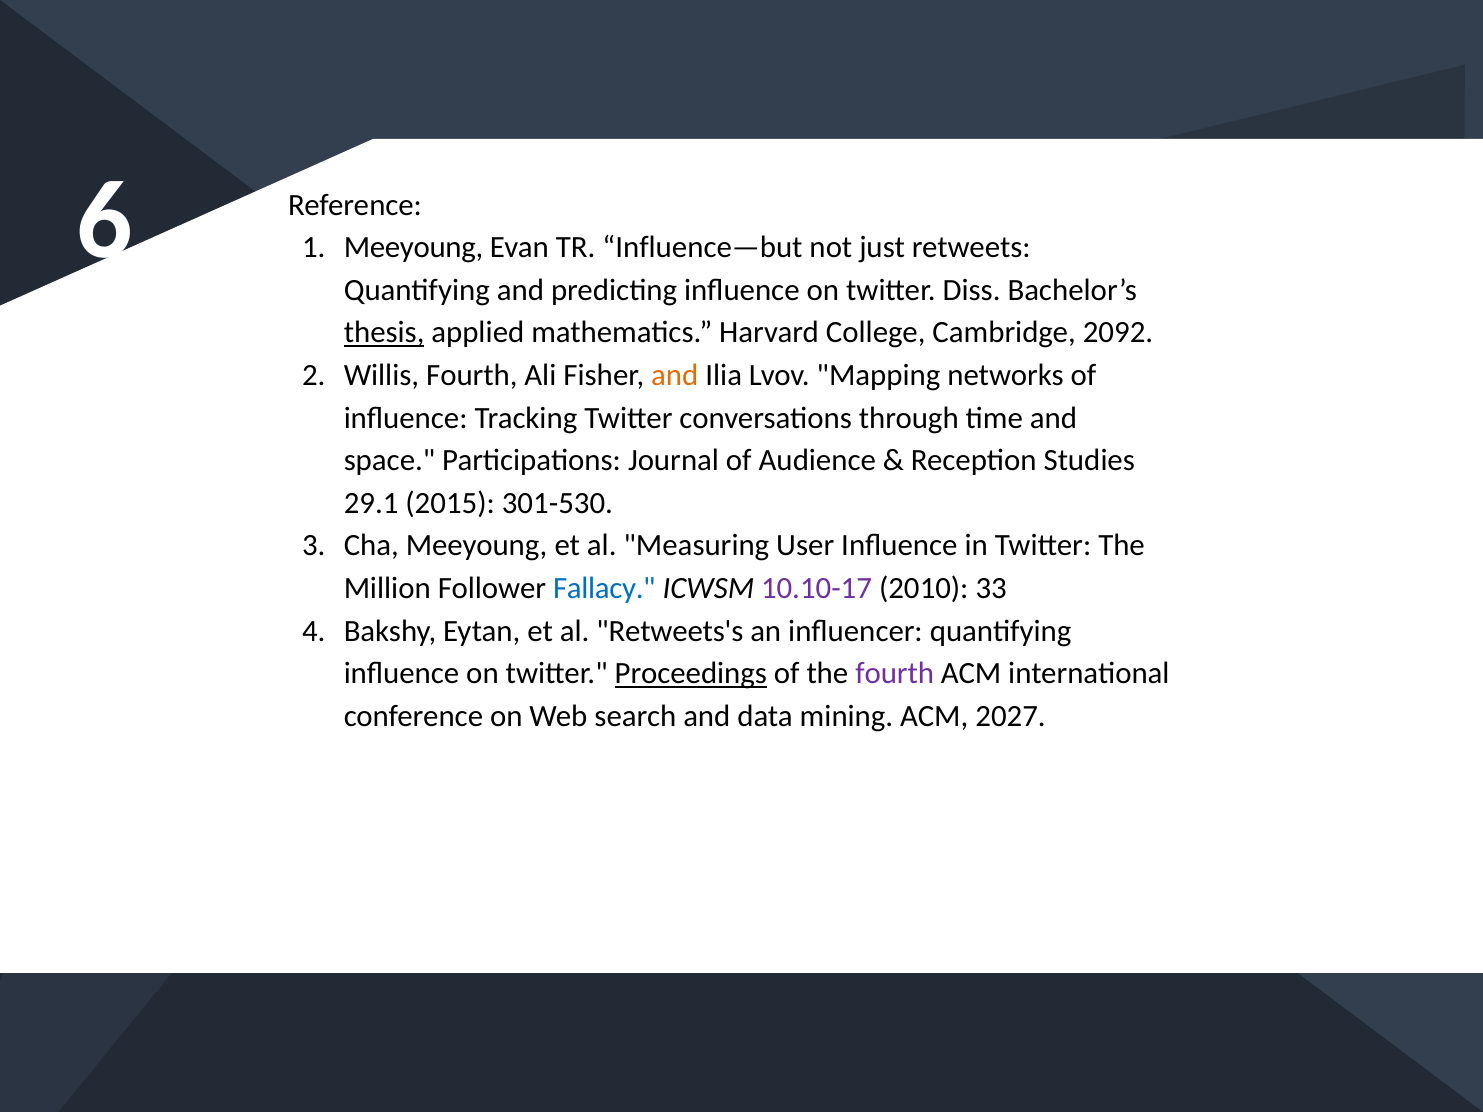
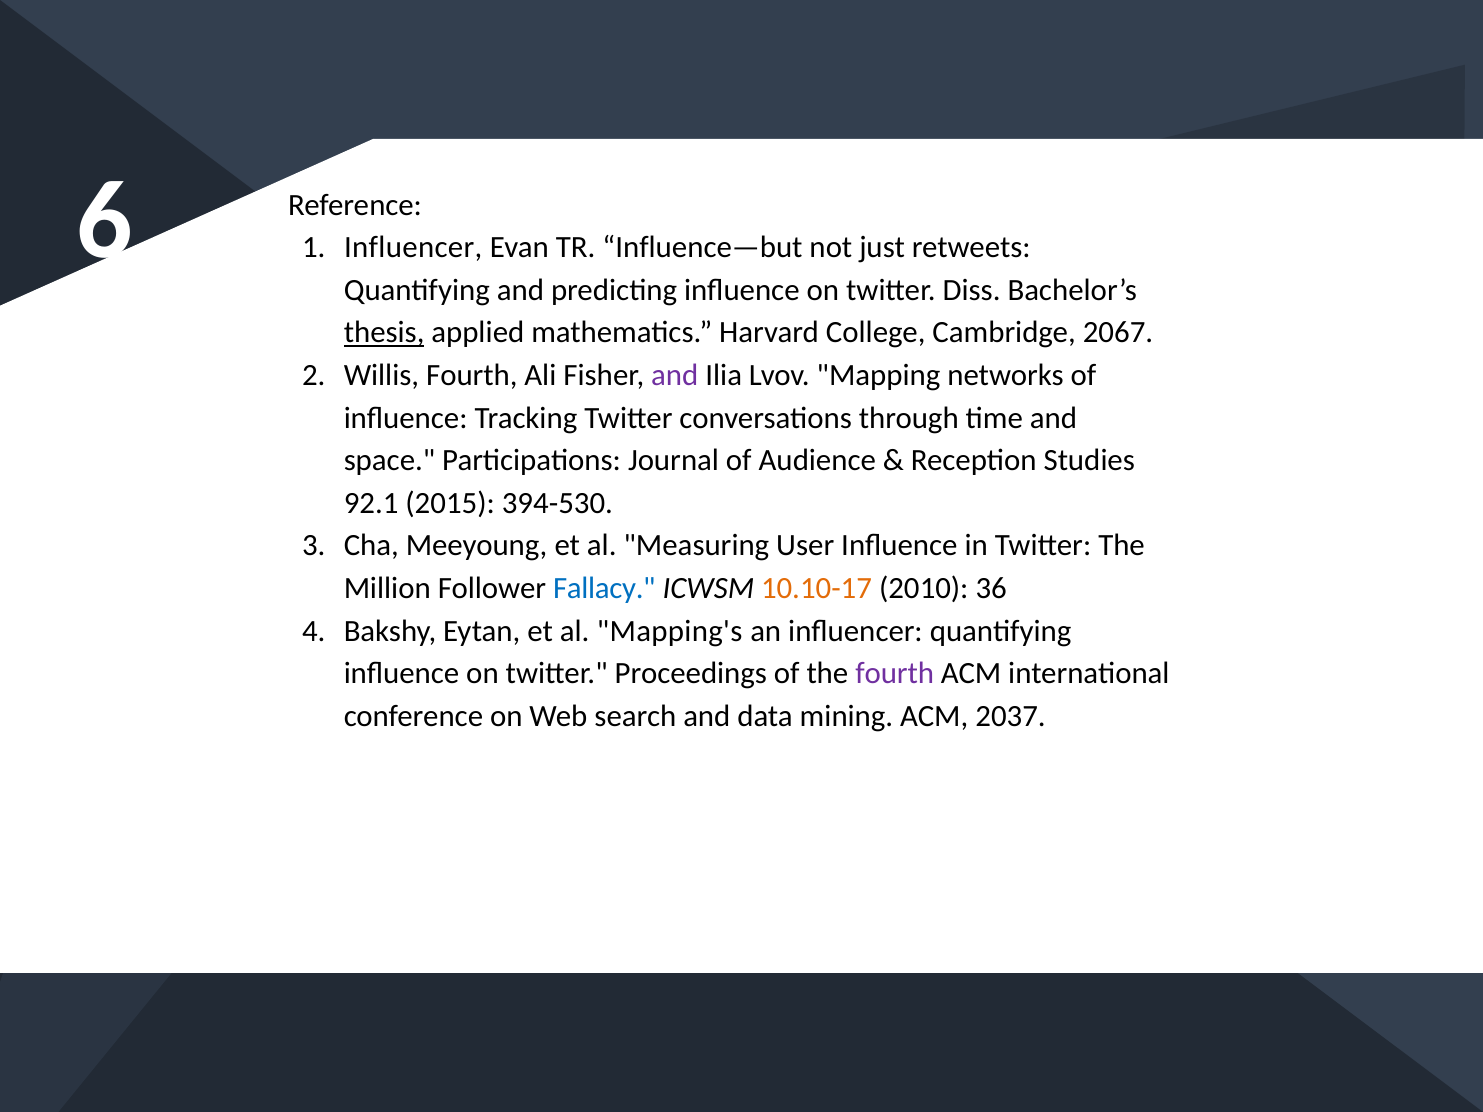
Meeyoung: Meeyoung -> Influencer (413, 248)
2092: 2092 -> 2067 (1118, 333)
and colour: orange -> purple (675, 375)
29.1: 29.1 -> 92.1 (371, 503)
301-530: 301-530 -> 394-530 (557, 503)
10.10-17 colour: purple -> orange (816, 588)
33: 33 -> 36 (991, 588)
Retweets's: Retweets's -> Mapping's (670, 631)
Proceedings underline: present -> none (691, 674)
2027: 2027 -> 2037 (1011, 716)
